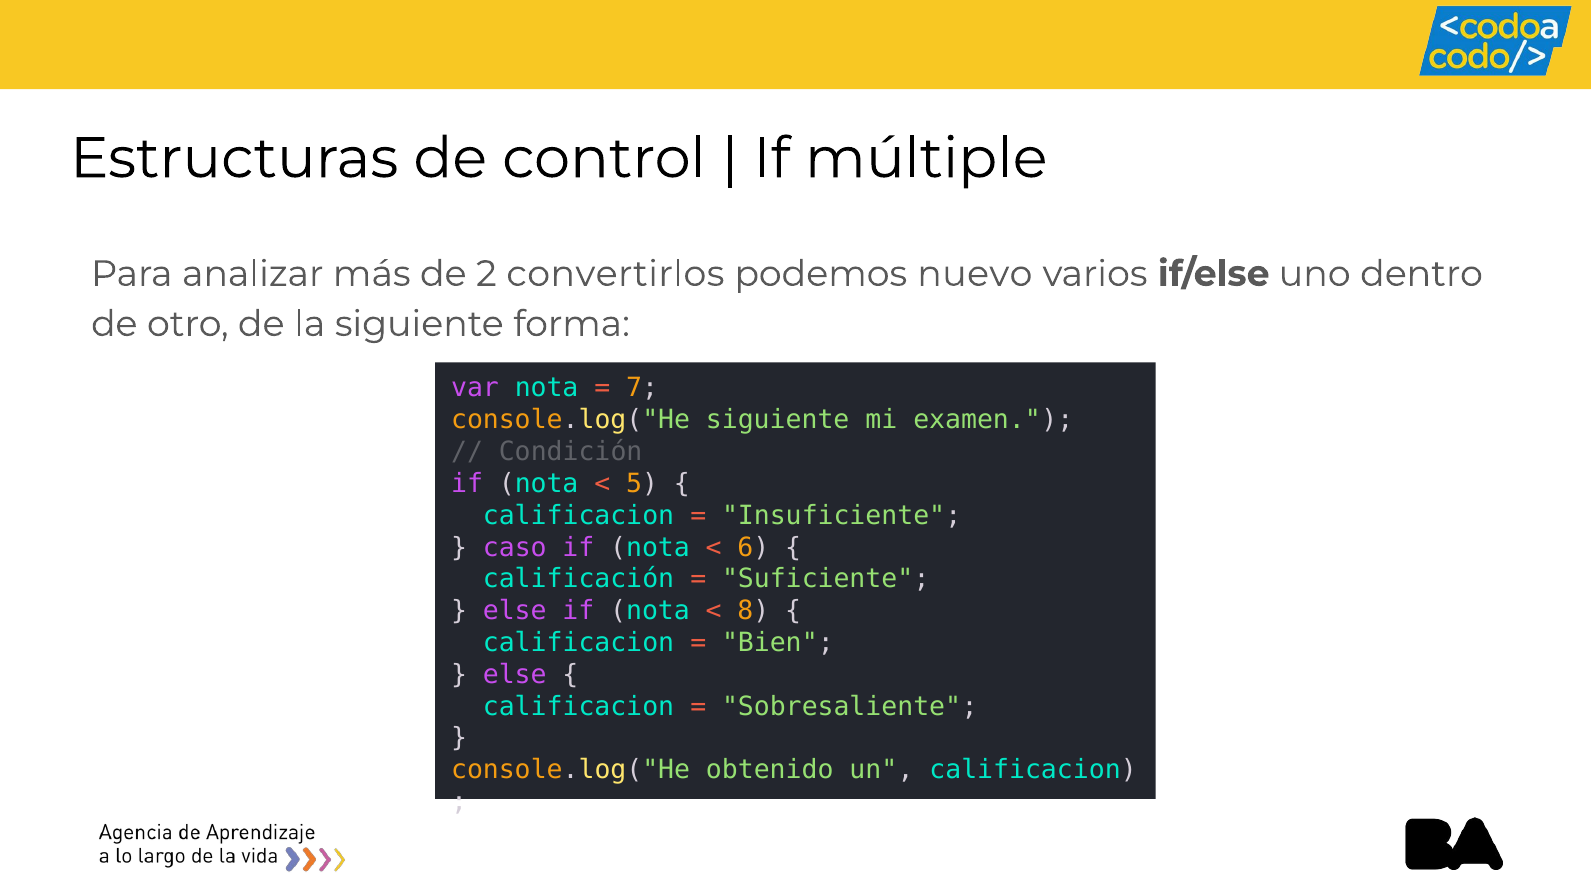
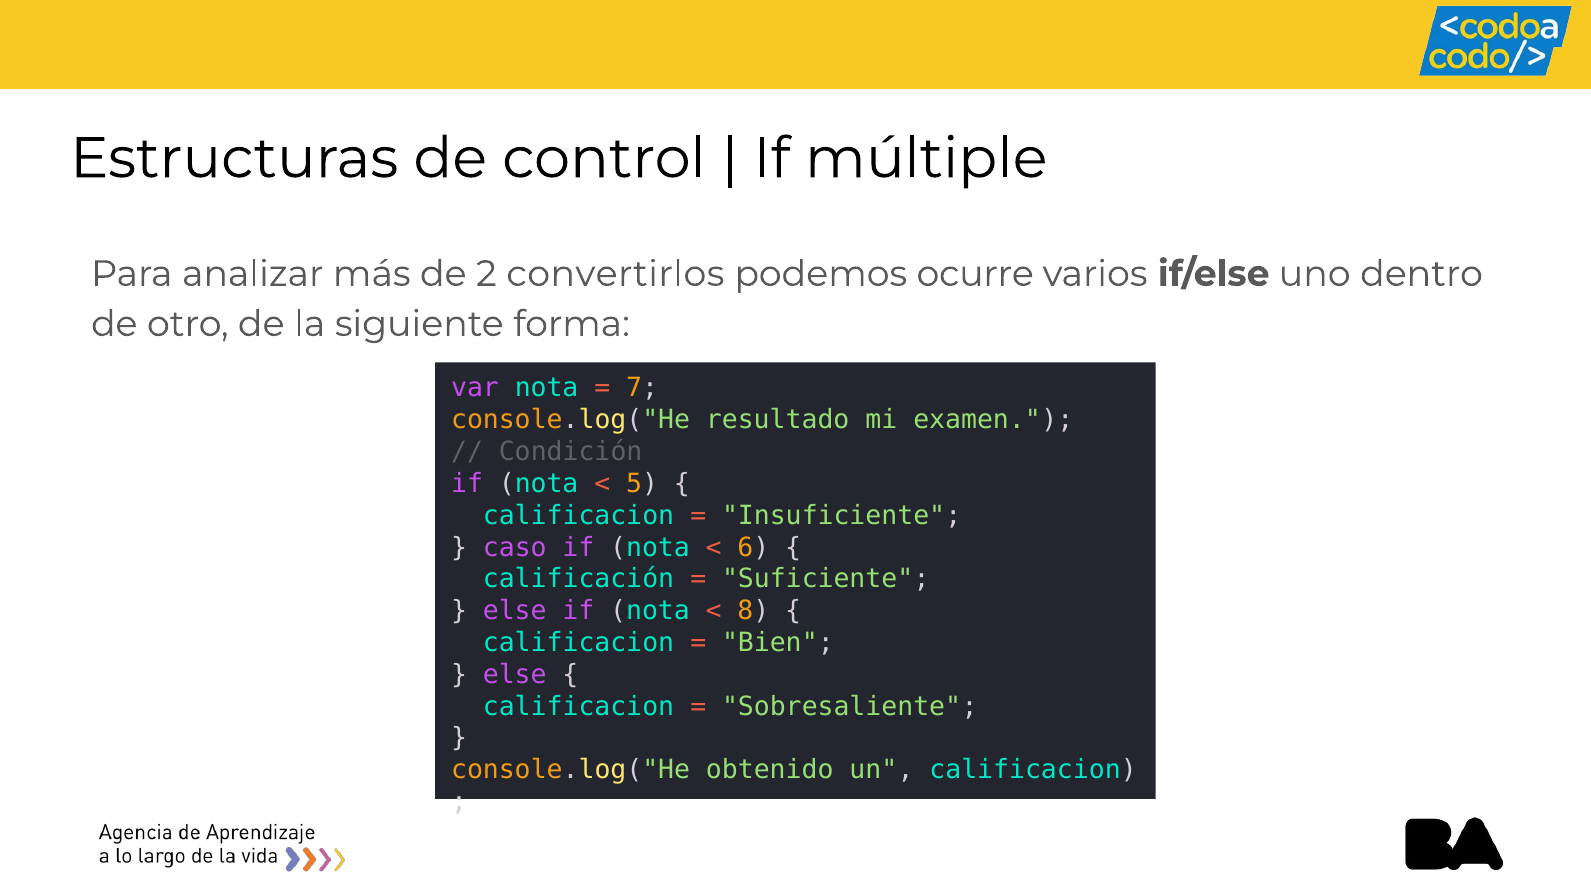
nuevo: nuevo -> ocurre (975, 274)
console.log("He siguiente: siguiente -> resultado (778, 420)
